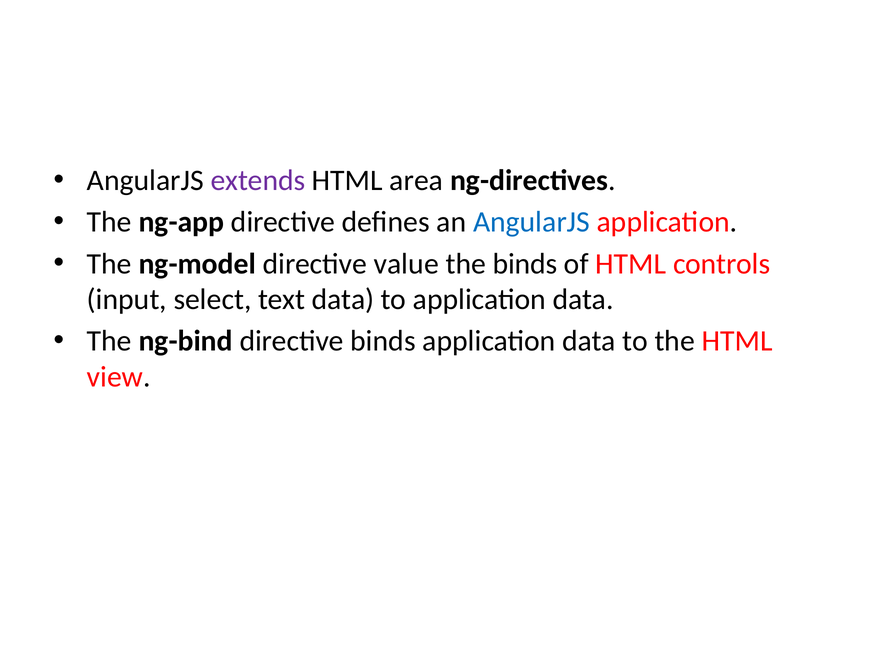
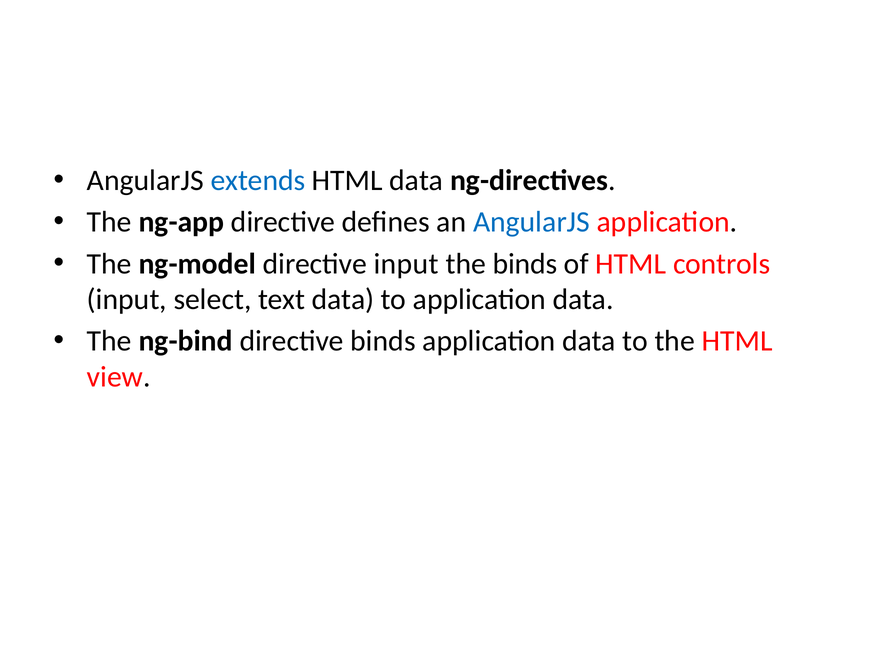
extends colour: purple -> blue (258, 180)
HTML area: area -> data (416, 180)
directive value: value -> input (406, 264)
